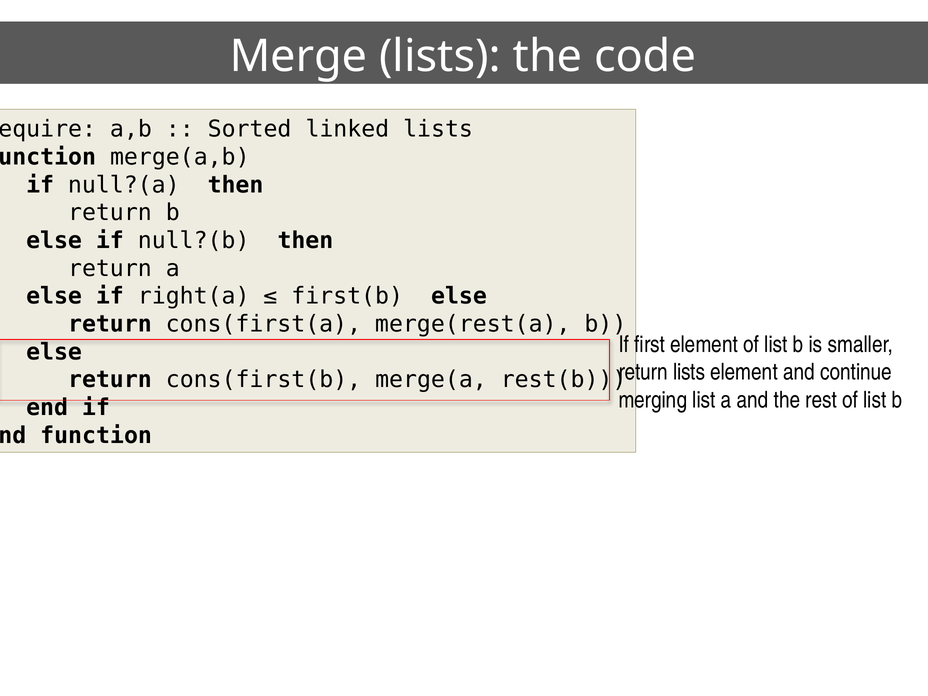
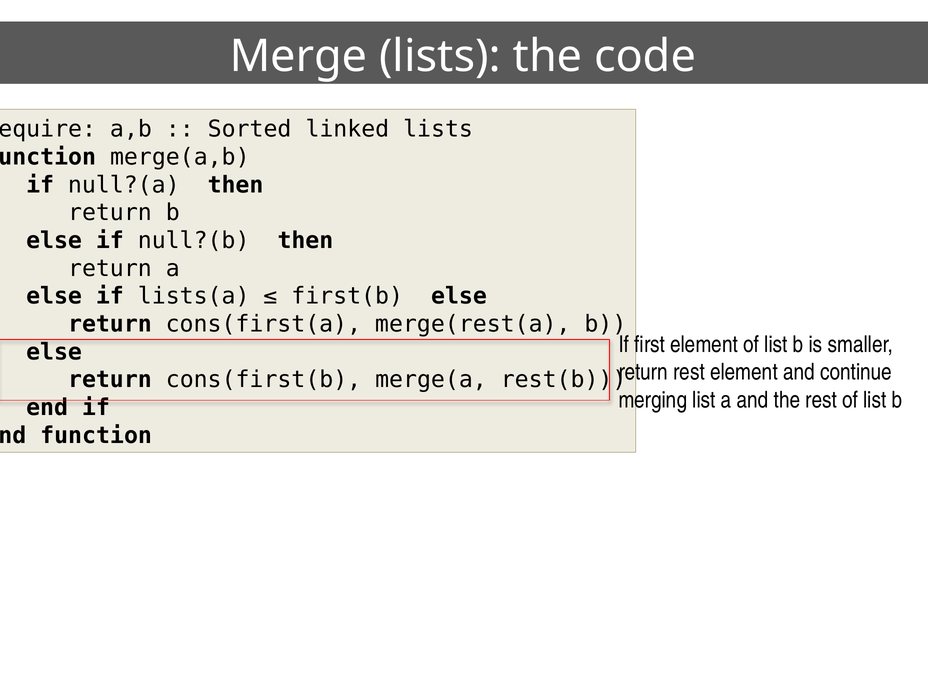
right(a: right(a -> lists(a (194, 296)
return lists: lists -> rest (689, 372)
